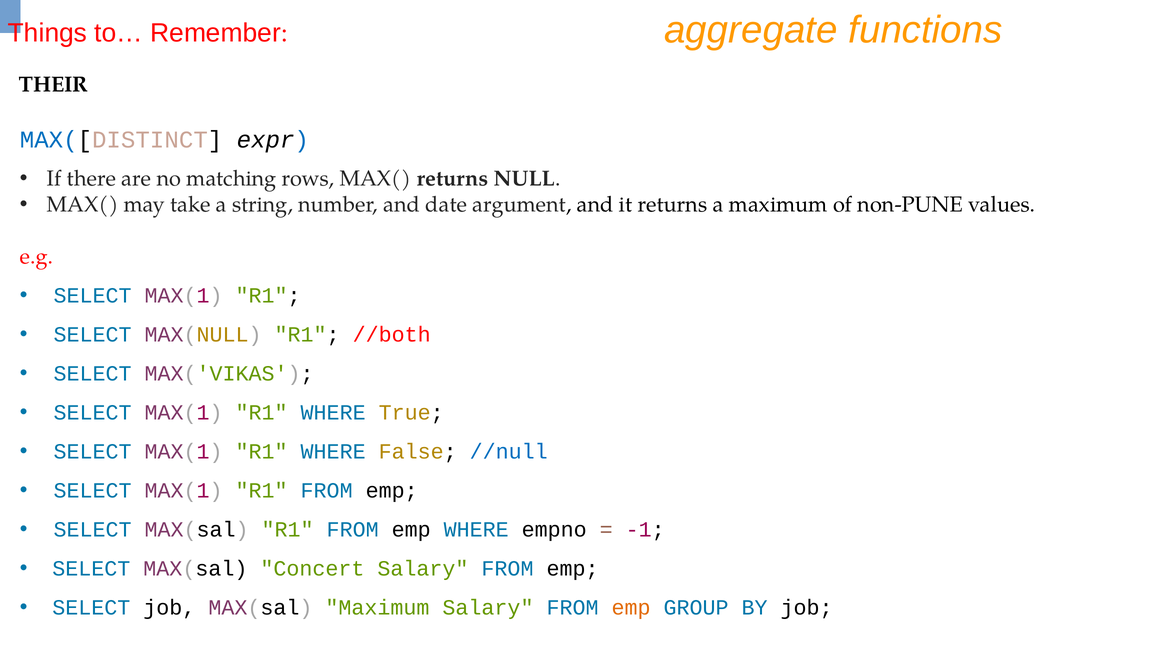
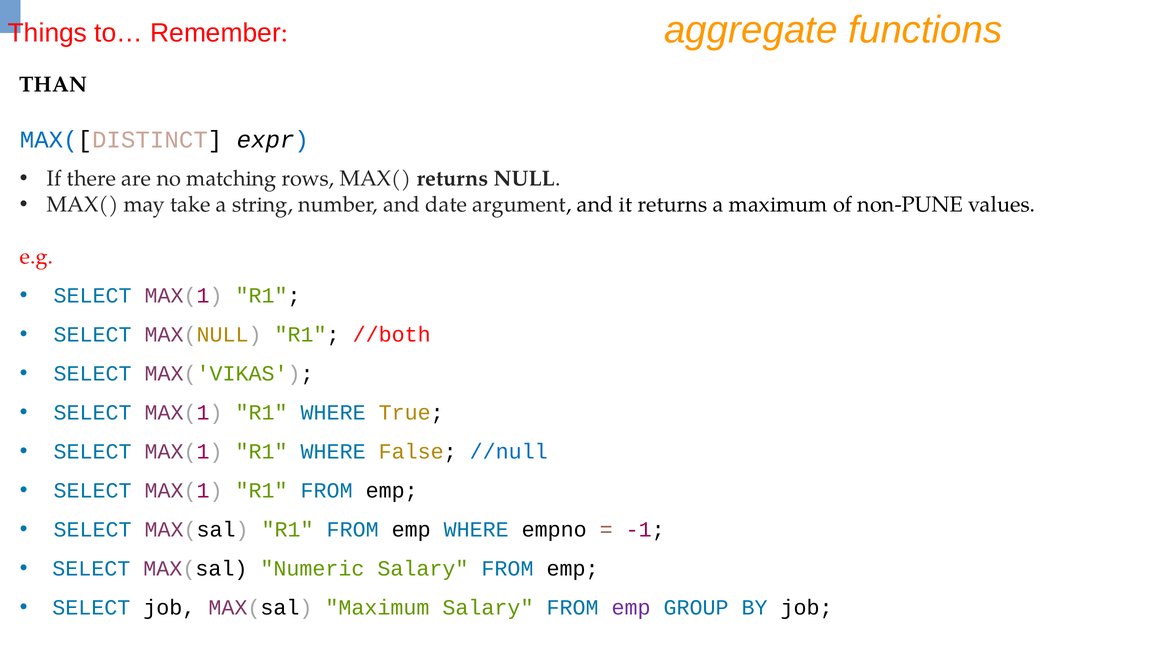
THEIR: THEIR -> THAN (53, 84)
Concert: Concert -> Numeric (312, 569)
emp colour: orange -> purple (631, 608)
